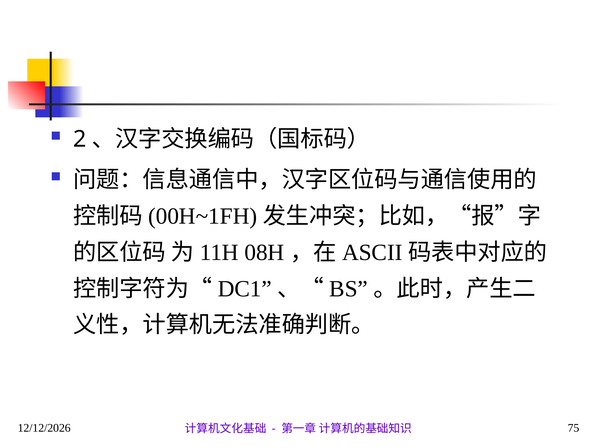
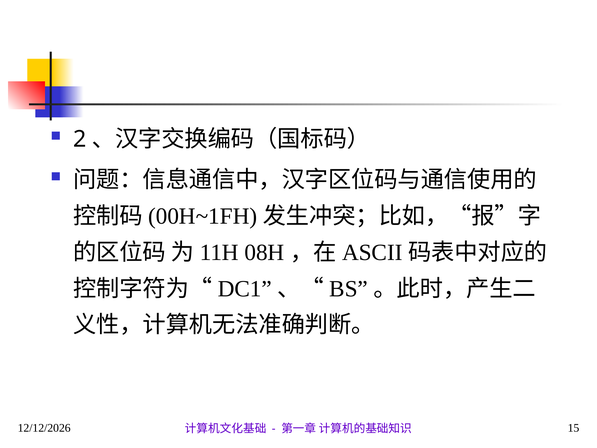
75: 75 -> 15 (573, 428)
